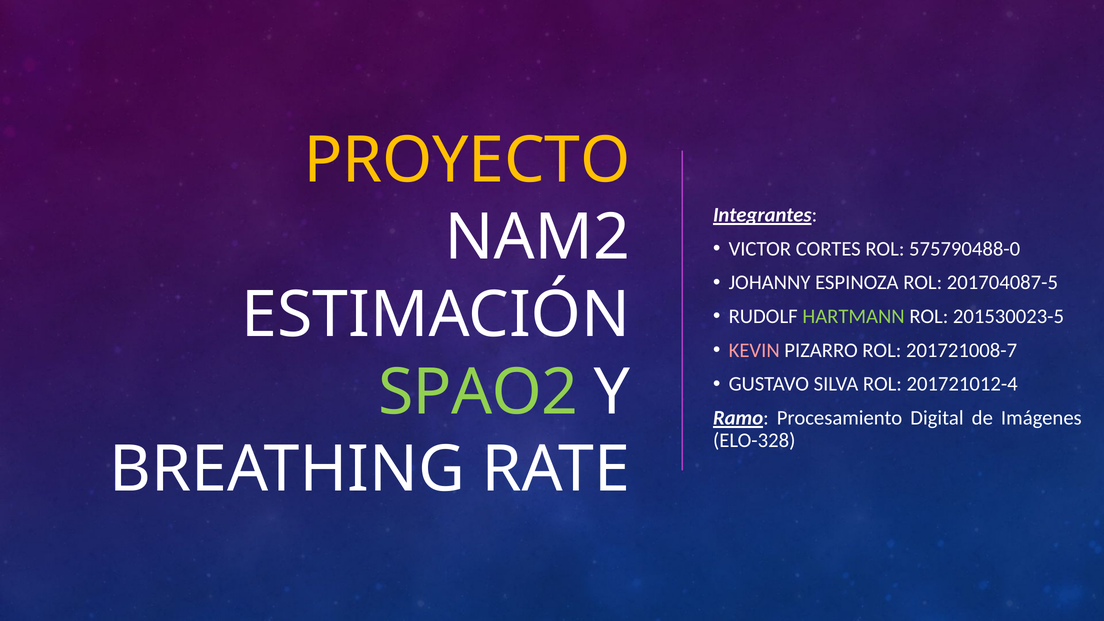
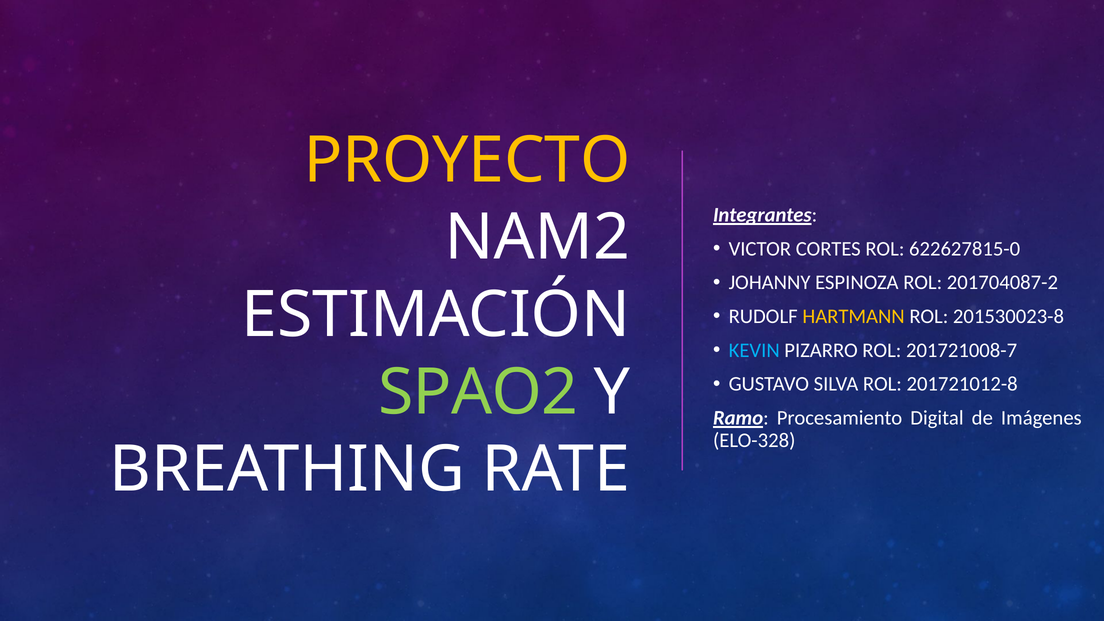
575790488-0: 575790488-0 -> 622627815-0 (965, 249)
201704087-5: 201704087-5 -> 201704087-2 (1002, 283)
HARTMANN colour: light green -> yellow (854, 316)
201530023-5: 201530023-5 -> 201530023-8 (1009, 316)
KEVIN colour: pink -> light blue (754, 350)
201721012-4: 201721012-4 -> 201721012-8 (962, 384)
